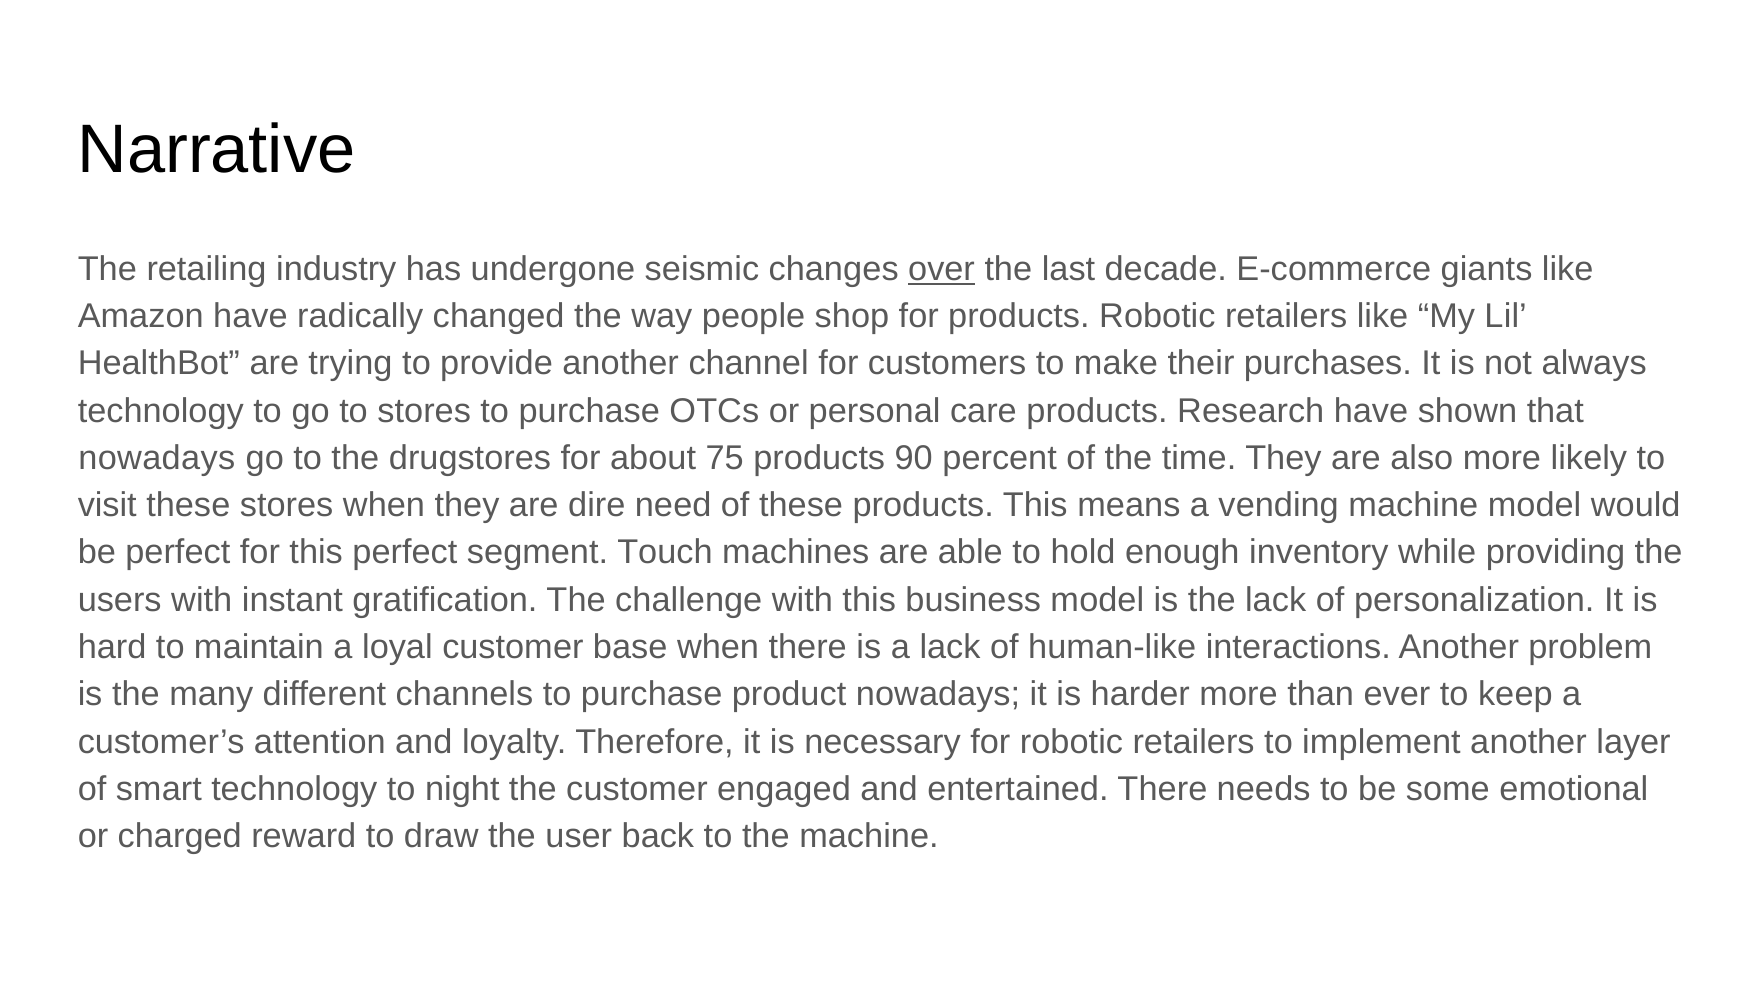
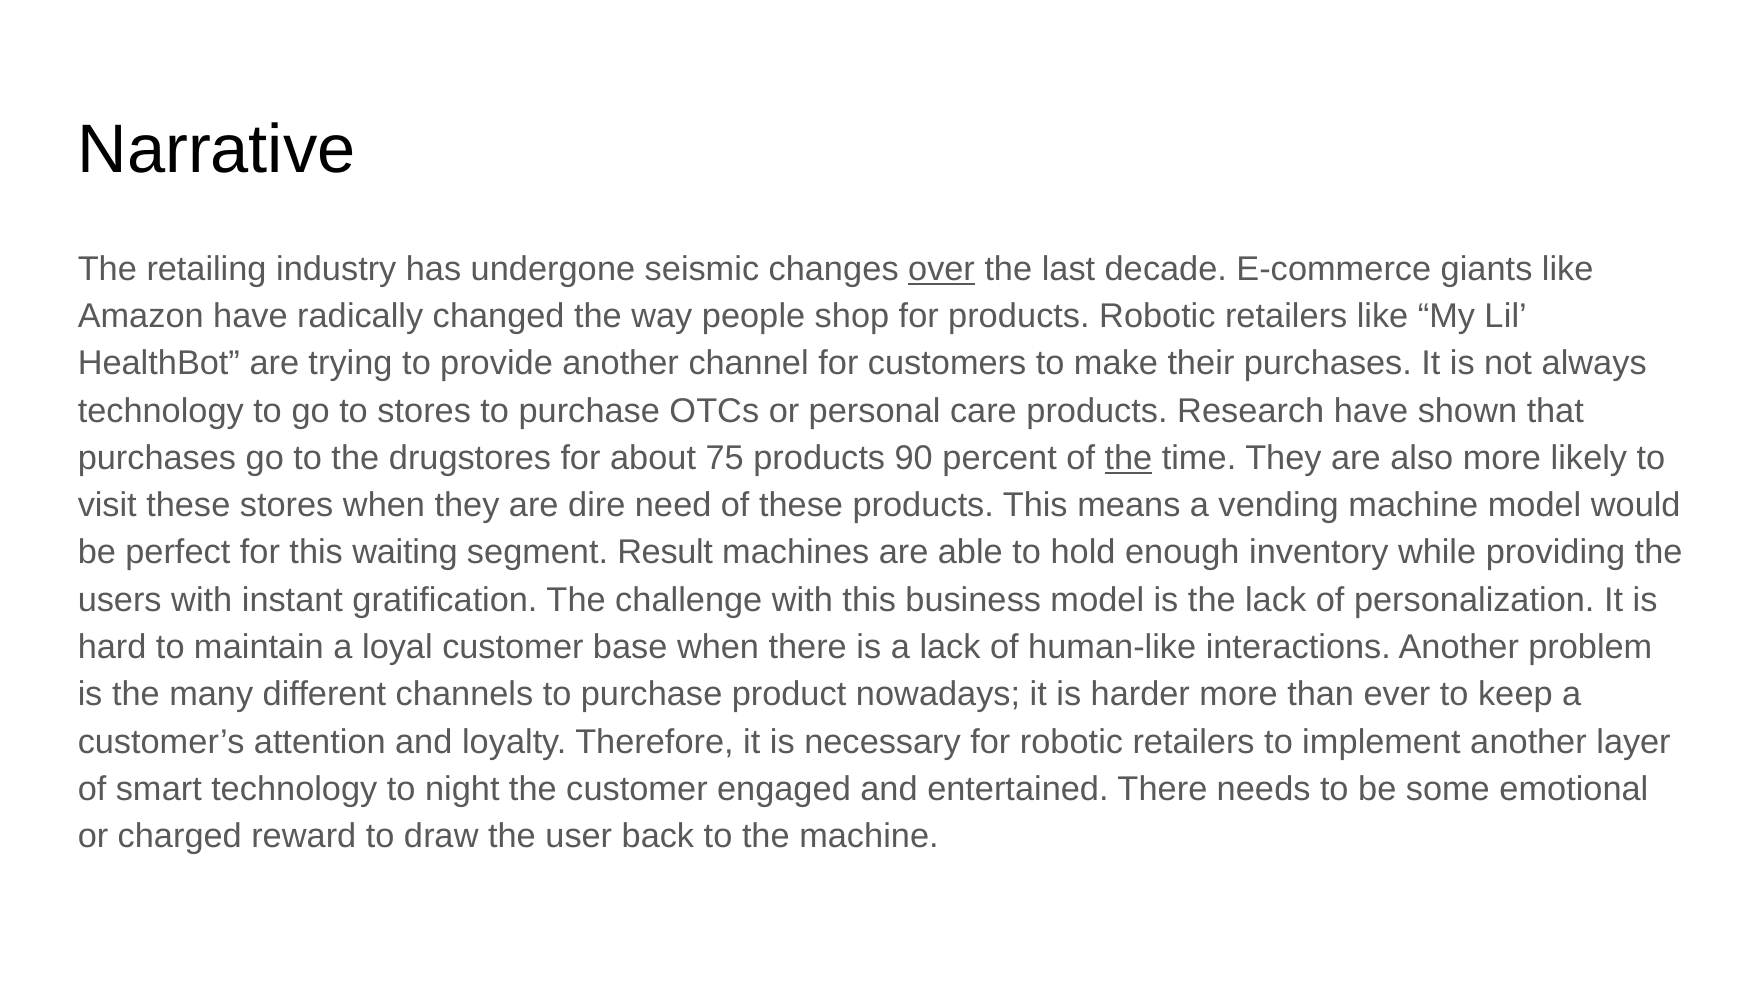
nowadays: nowadays -> purchases (157, 458)
the underline: none -> present (1129, 458)
this perfect: perfect -> waiting (405, 553)
Touch: Touch -> Result (665, 553)
